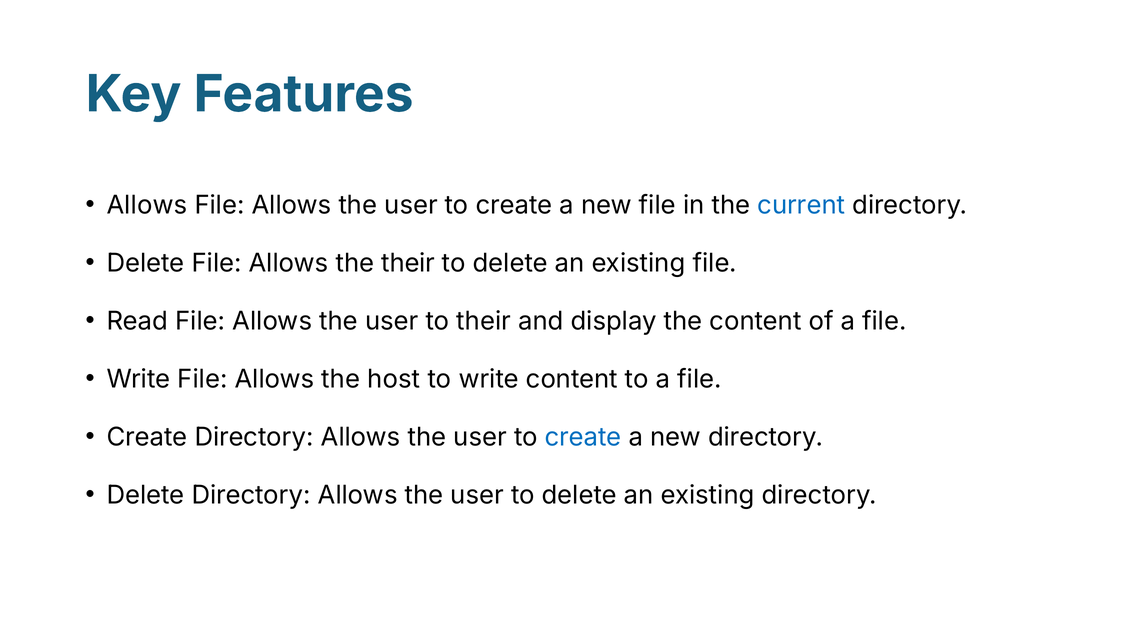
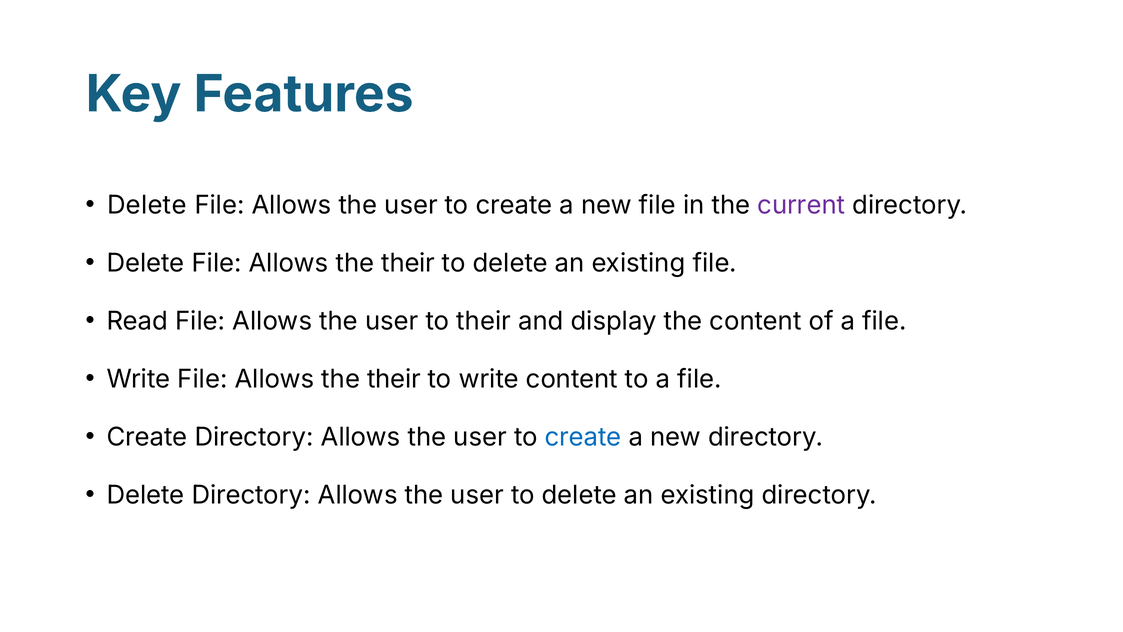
Allows: Allows -> Delete (147, 205)
current colour: blue -> purple (801, 205)
host: host -> their (394, 379)
